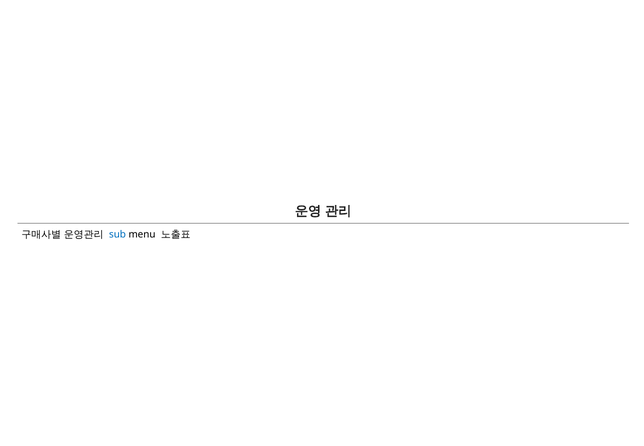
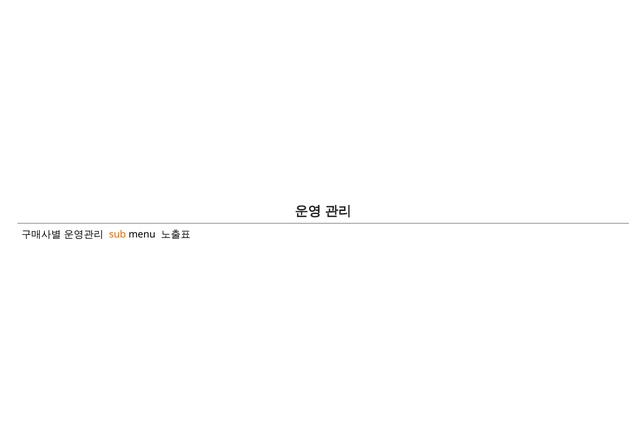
sub colour: blue -> orange (117, 235)
